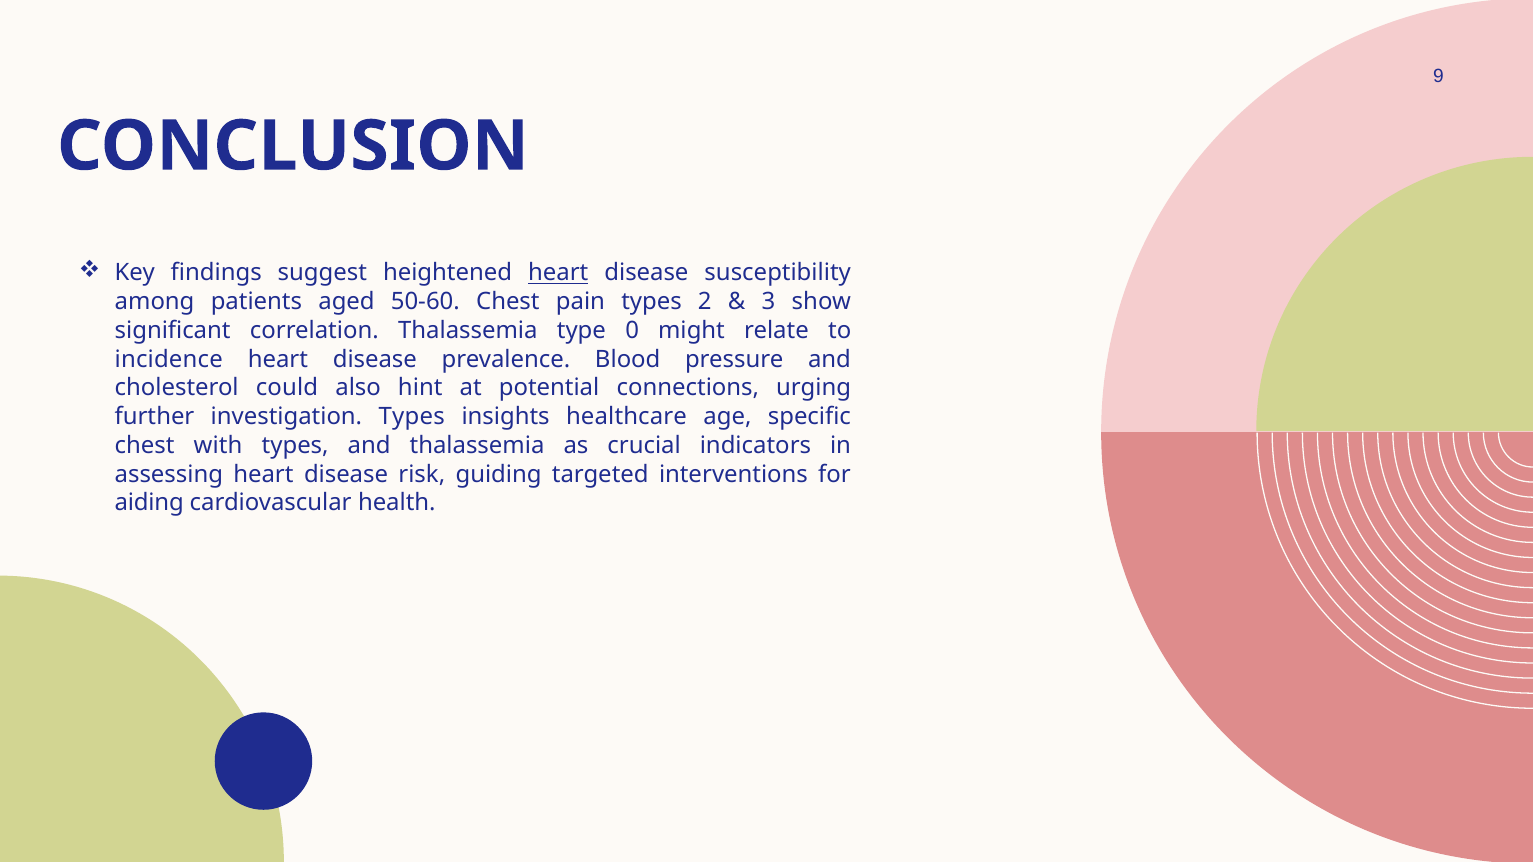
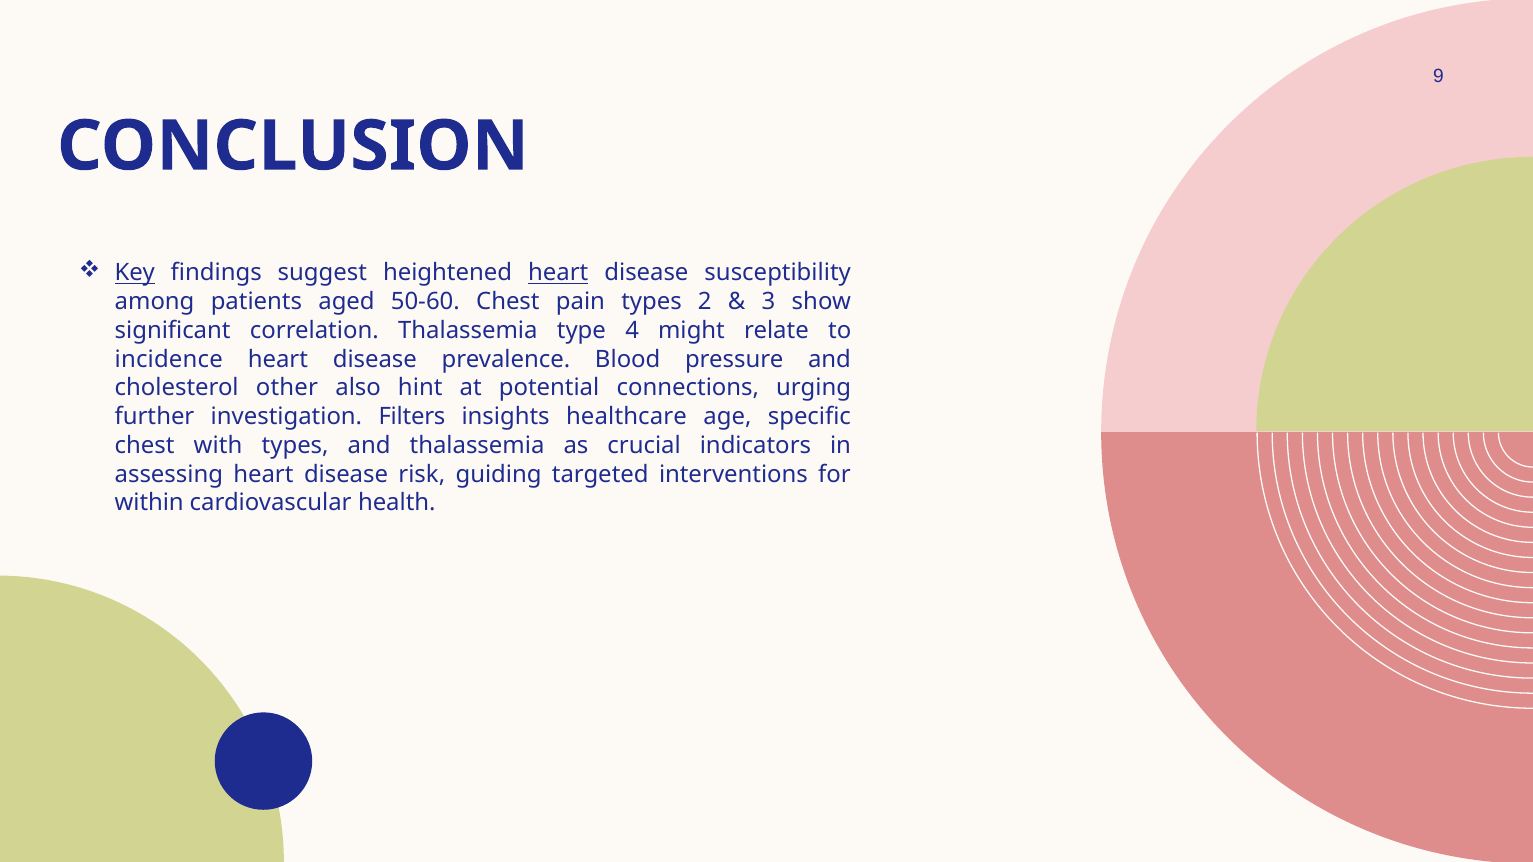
Key underline: none -> present (135, 273)
0: 0 -> 4 (632, 331)
could: could -> other (287, 388)
investigation Types: Types -> Filters (412, 417)
aiding: aiding -> within (149, 503)
